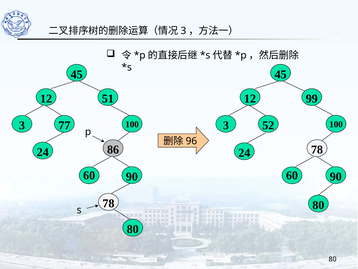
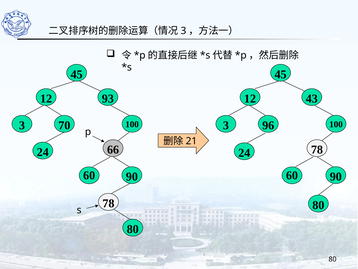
51: 51 -> 93 (108, 99)
99: 99 -> 43 (312, 99)
77: 77 -> 70 (64, 125)
52: 52 -> 96 (268, 125)
96: 96 -> 21 (191, 141)
86: 86 -> 66 (113, 149)
